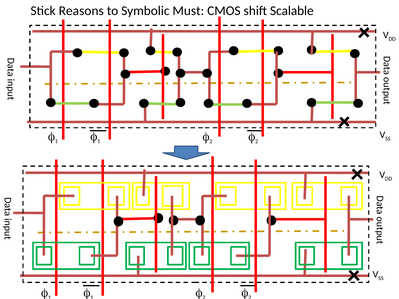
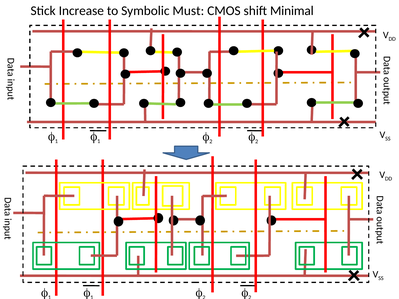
Reasons: Reasons -> Increase (81, 11)
Scalable: Scalable -> Minimal (292, 11)
